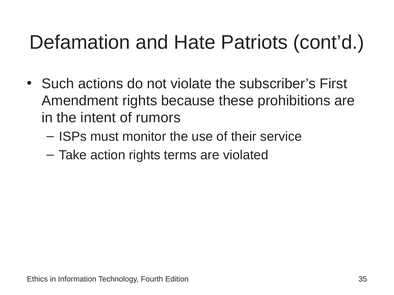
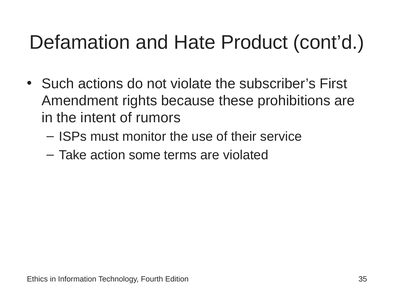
Patriots: Patriots -> Product (254, 42)
action rights: rights -> some (145, 155)
